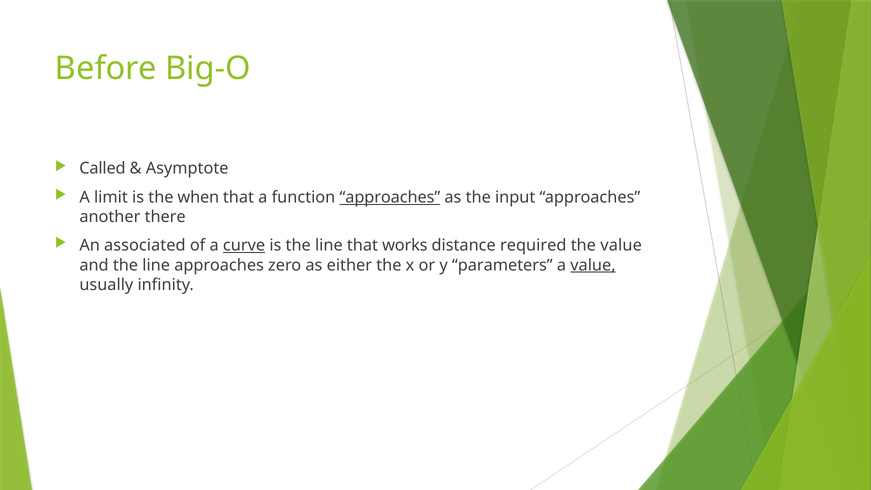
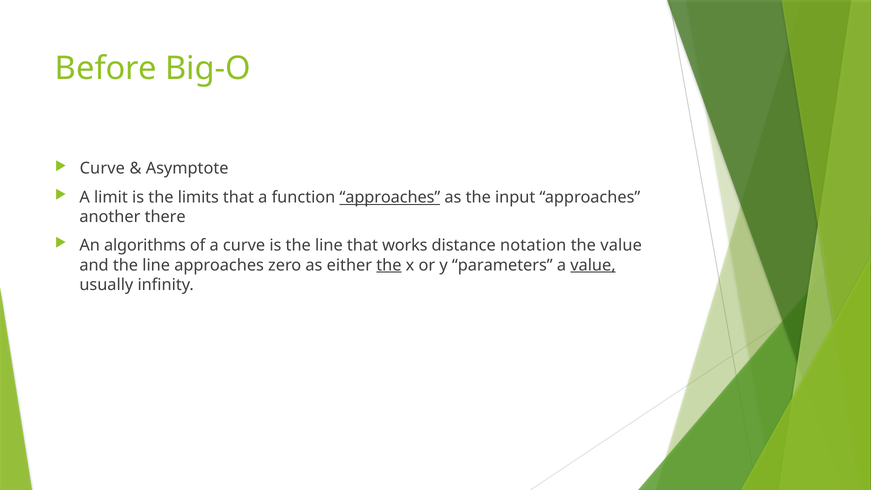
Called: Called -> Curve (102, 169)
when: when -> limits (198, 197)
associated: associated -> algorithms (145, 246)
curve underline: present -> none (244, 246)
required: required -> notation (533, 246)
the underline: none -> present (389, 265)
